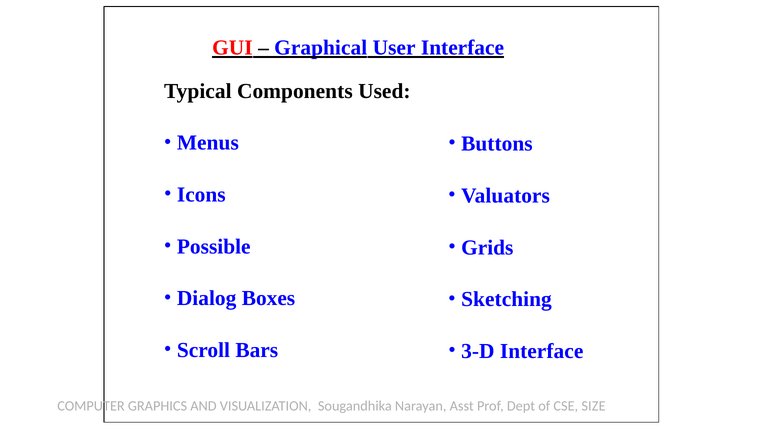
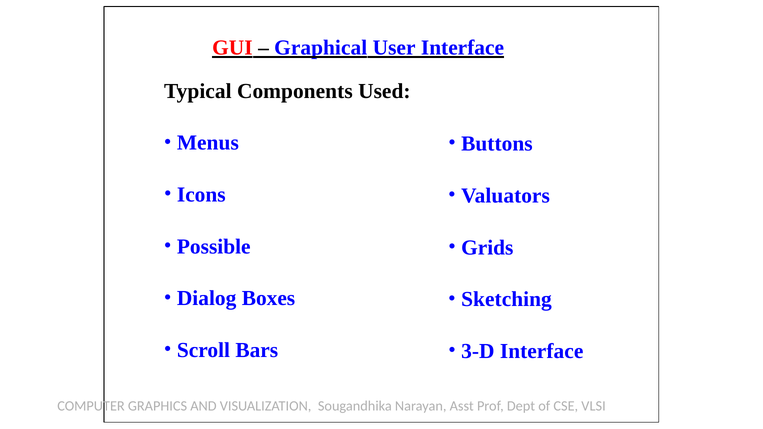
SIZE: SIZE -> VLSI (594, 406)
